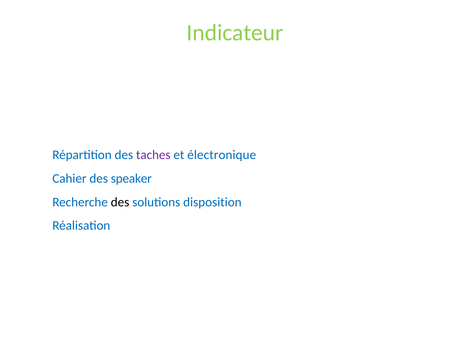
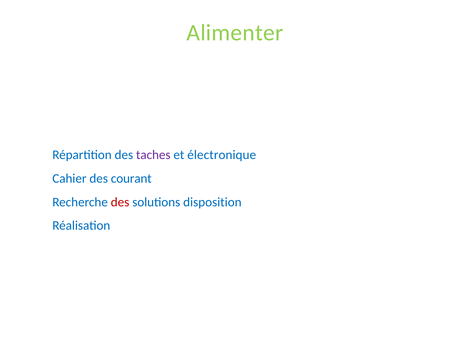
Indicateur: Indicateur -> Alimenter (235, 33)
speaker: speaker -> courant (131, 178)
des colour: black -> red (120, 202)
